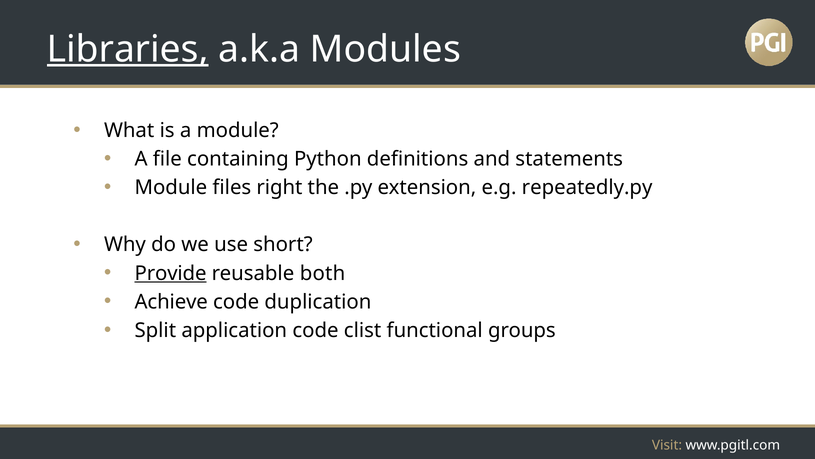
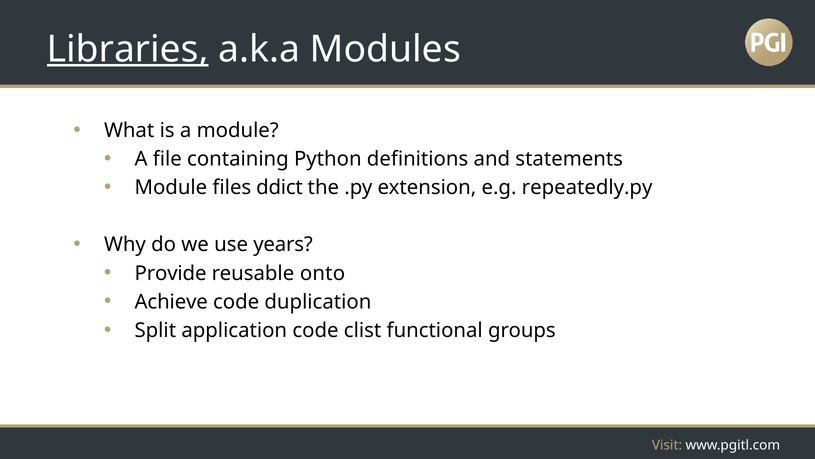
right: right -> ddict (280, 187)
short: short -> years (283, 244)
Provide underline: present -> none (171, 273)
both: both -> onto (323, 273)
